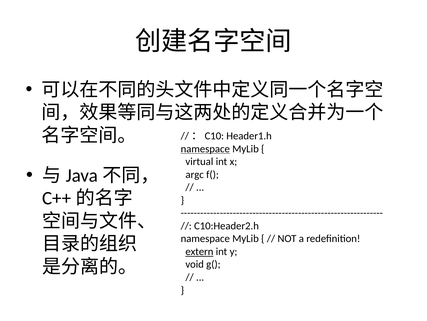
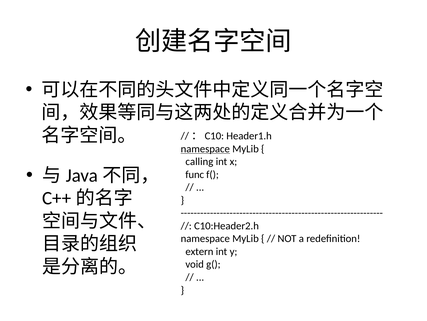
virtual: virtual -> calling (199, 161)
argc: argc -> func (195, 174)
extern underline: present -> none (199, 251)
